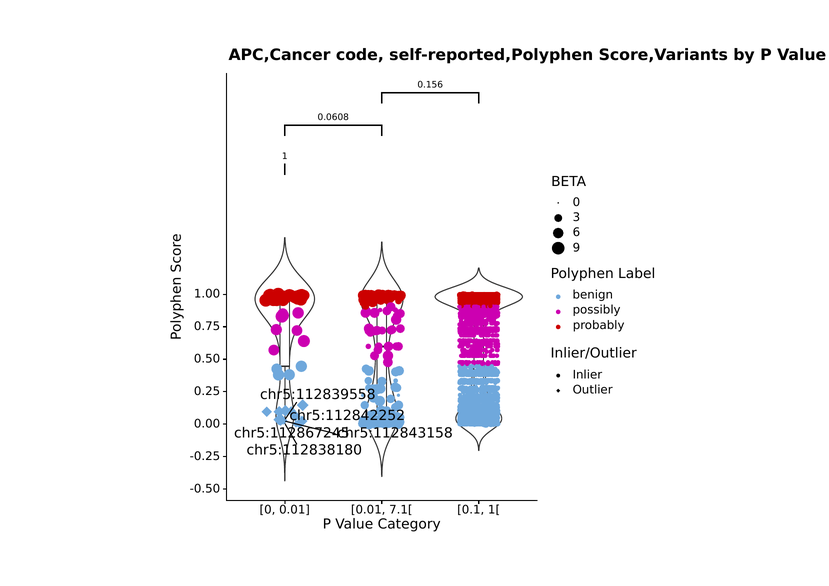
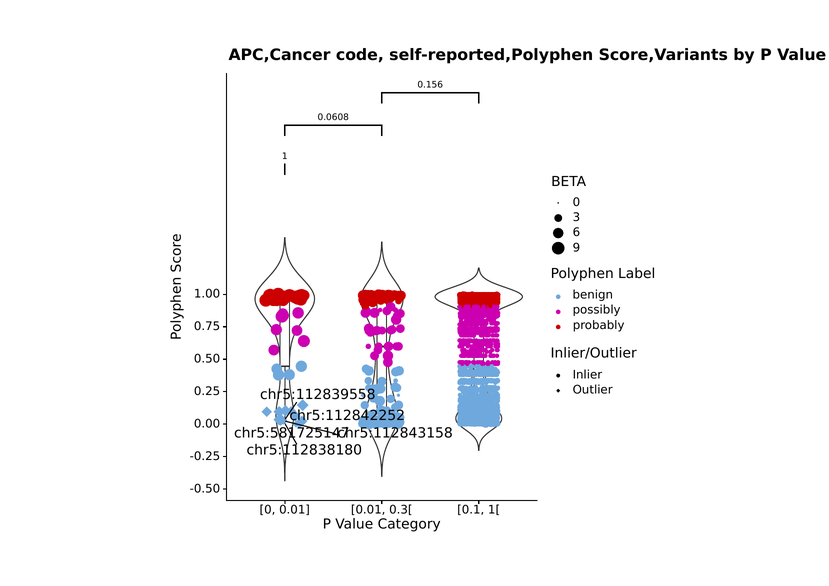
chr5:112867245: chr5:112867245 -> chr5:581725147 (292, 433)
7.1[: 7.1[ -> 0.3[ (401, 510)
